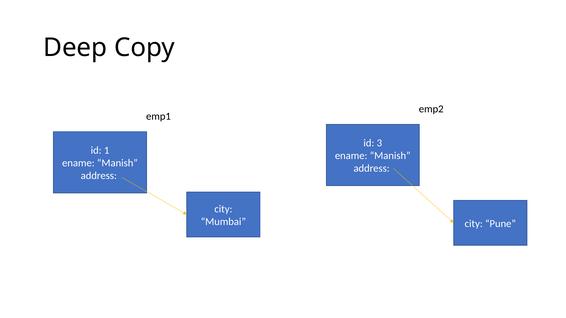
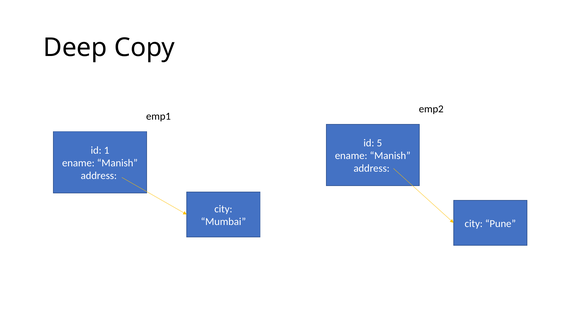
3: 3 -> 5 (379, 143)
